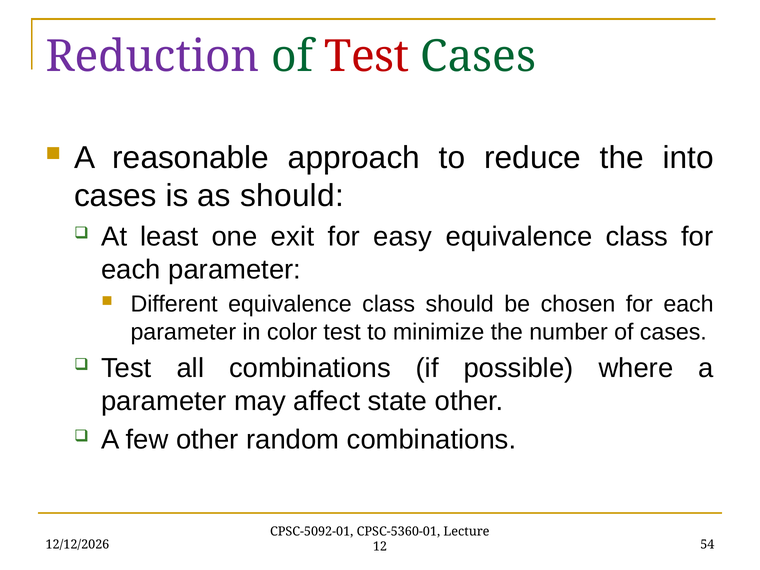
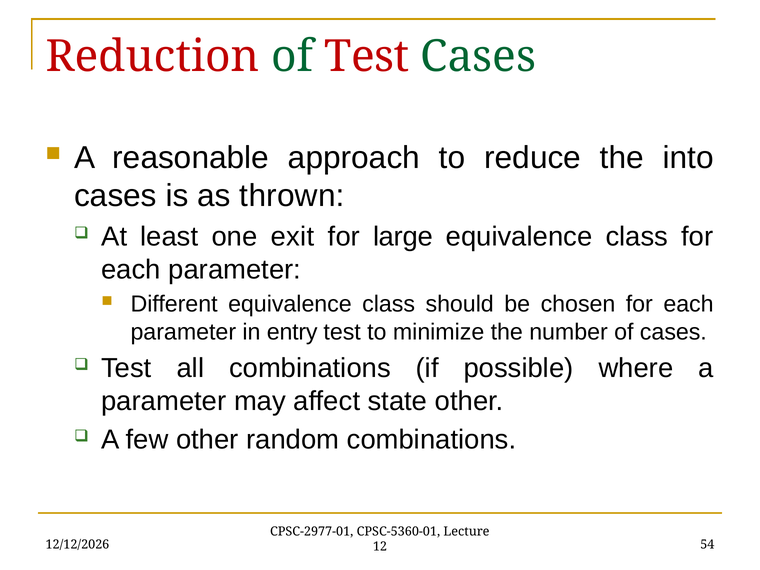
Reduction colour: purple -> red (153, 57)
as should: should -> thrown (292, 196)
easy: easy -> large (403, 237)
color: color -> entry (292, 332)
CPSC-5092-01: CPSC-5092-01 -> CPSC-2977-01 (312, 532)
